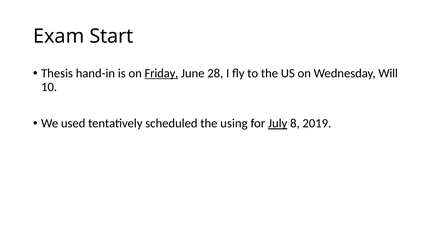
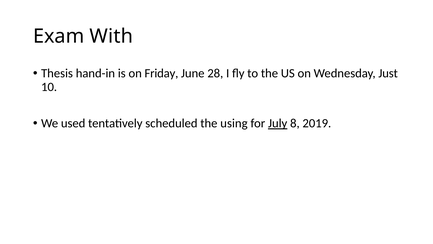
Start: Start -> With (111, 36)
Friday underline: present -> none (161, 73)
Will: Will -> Just (388, 73)
